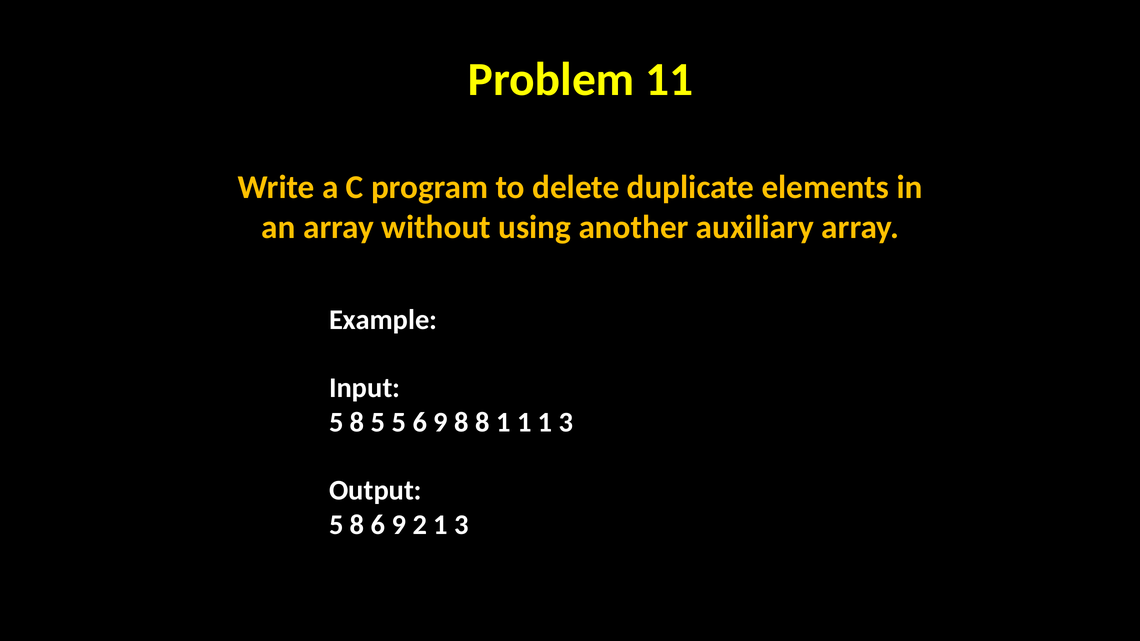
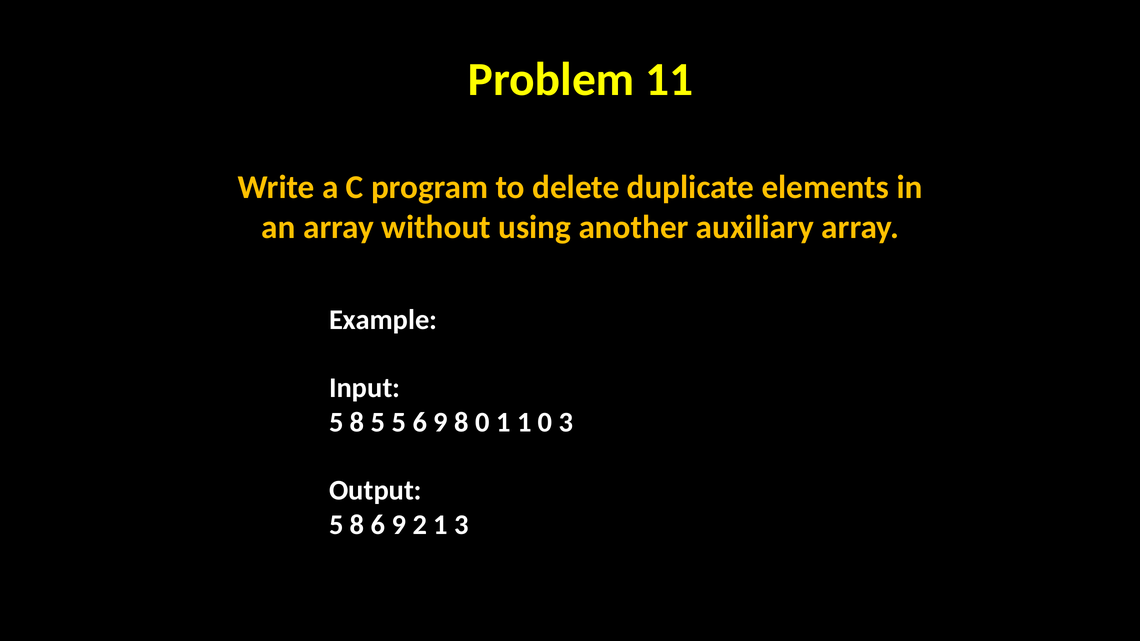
8 8: 8 -> 0 (482, 422)
1 1 1: 1 -> 0 (545, 422)
